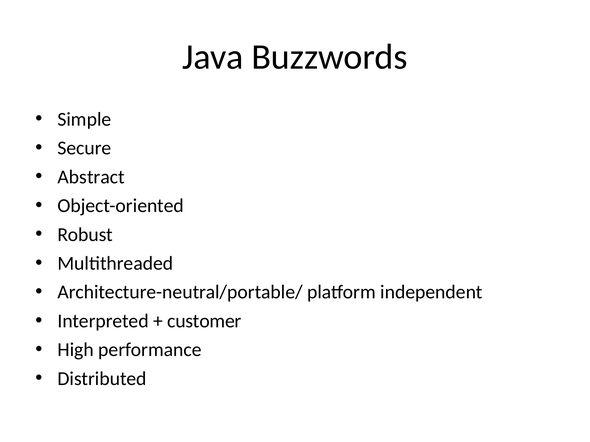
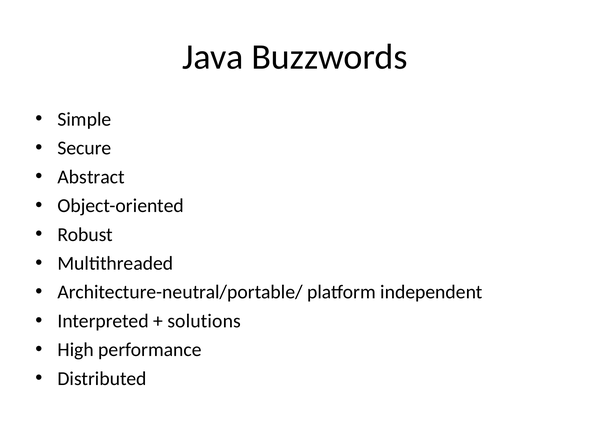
customer: customer -> solutions (204, 321)
